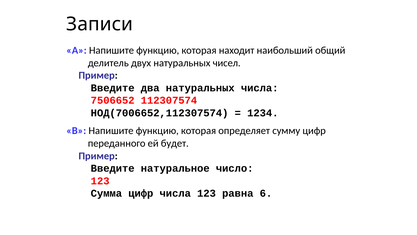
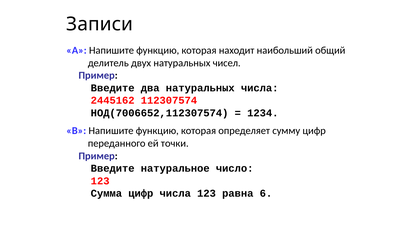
7506652: 7506652 -> 2445162 (113, 100)
будет: будет -> точки (175, 143)
